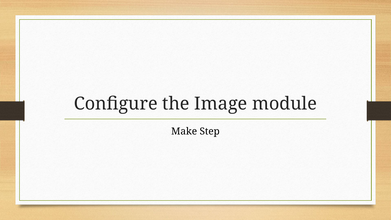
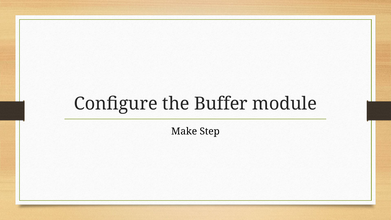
Image: Image -> Buffer (221, 104)
